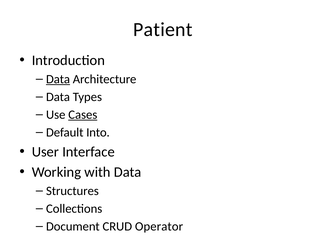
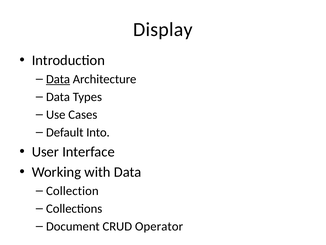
Patient: Patient -> Display (163, 29)
Cases underline: present -> none (83, 114)
Structures: Structures -> Collection (72, 190)
